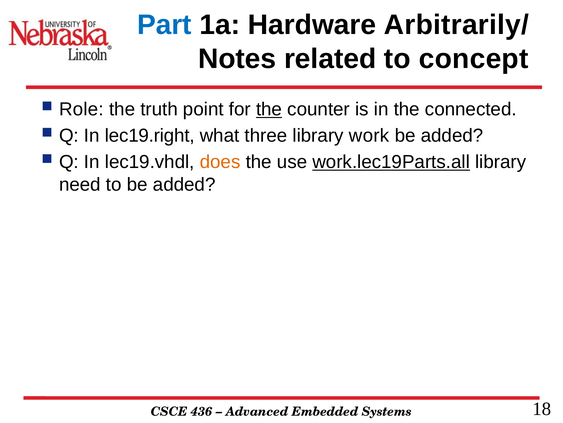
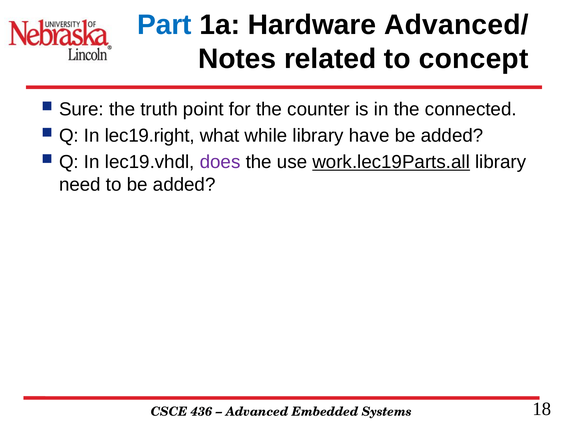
Arbitrarily/: Arbitrarily/ -> Advanced/ (456, 25)
Role: Role -> Sure (81, 109)
the underline: present -> none (269, 109)
three: three -> while (266, 135)
work: work -> have (369, 135)
does colour: orange -> purple (220, 162)
